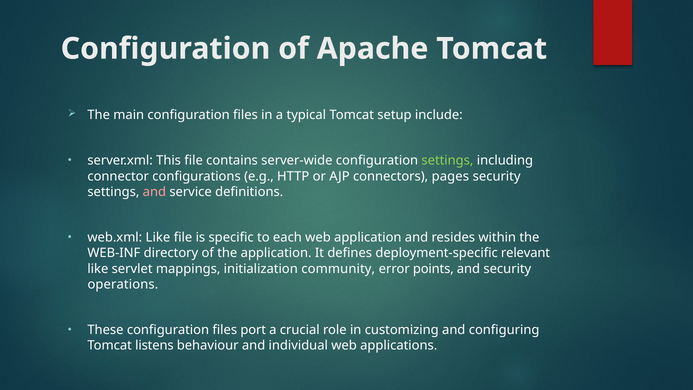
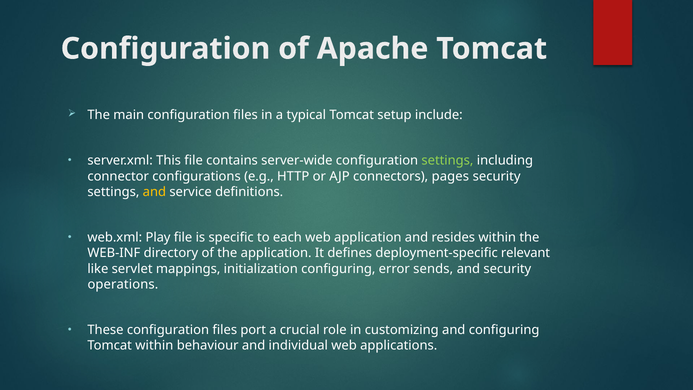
and colour: pink -> yellow (154, 192)
web.xml Like: Like -> Play (158, 237)
initialization community: community -> configuring (338, 269)
points: points -> sends (433, 269)
Tomcat listens: listens -> within (154, 345)
